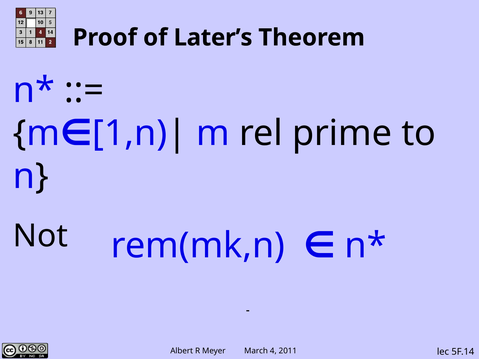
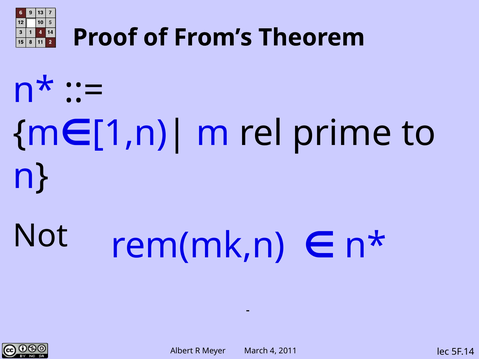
Later’s: Later’s -> From’s (213, 38)
